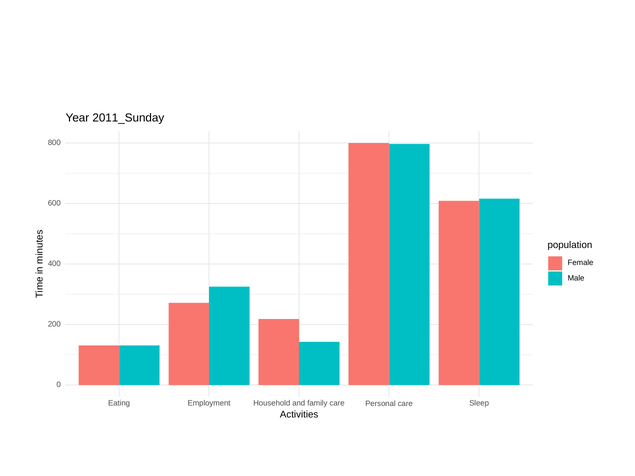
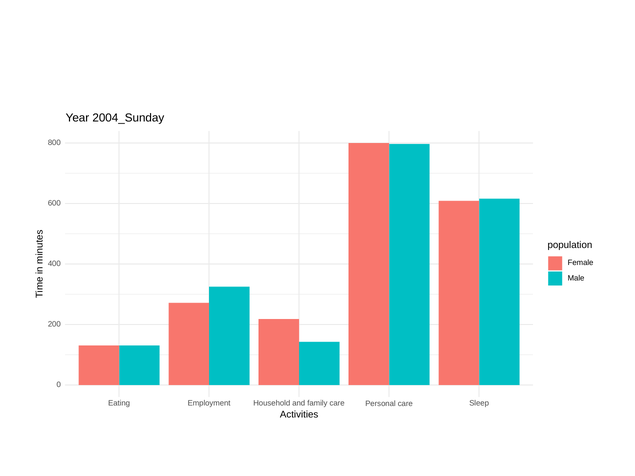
2011_Sunday: 2011_Sunday -> 2004_Sunday (128, 118)
